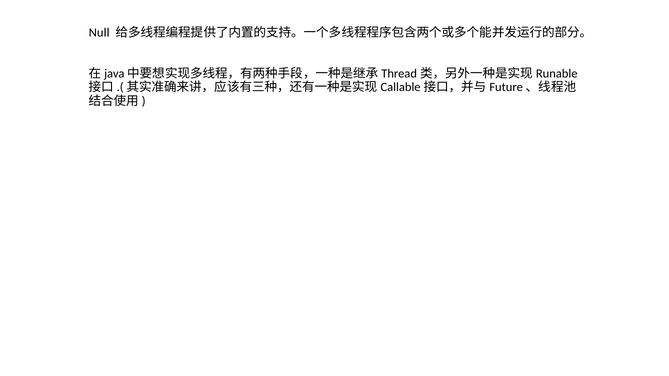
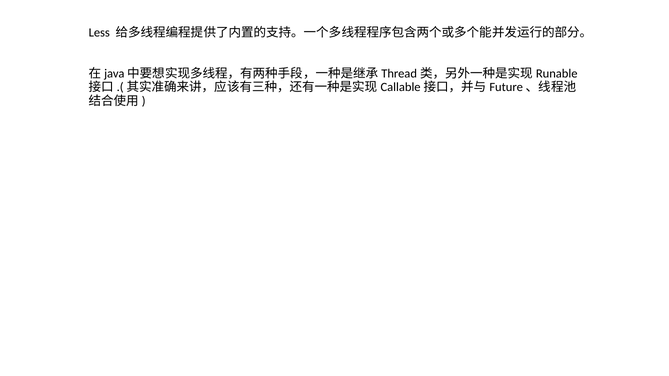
Null: Null -> Less (99, 33)
